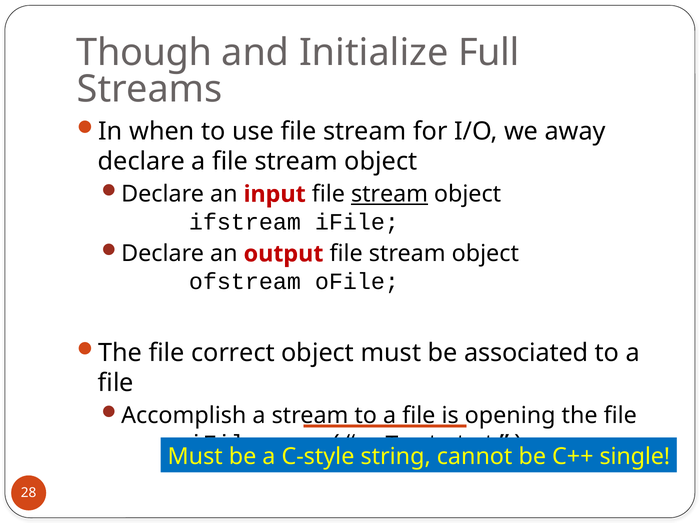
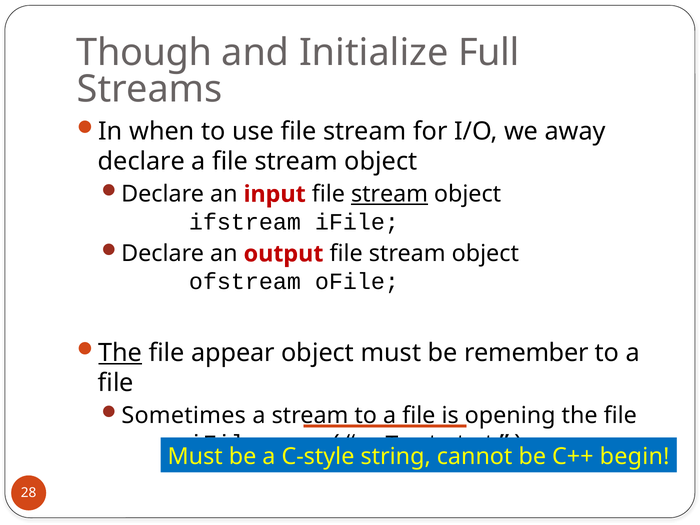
The underline: none -> present (120, 353)
correct: correct -> appear (233, 353)
associated: associated -> remember (526, 353)
Accomplish: Accomplish -> Sometimes (184, 416)
single: single -> begin (635, 457)
